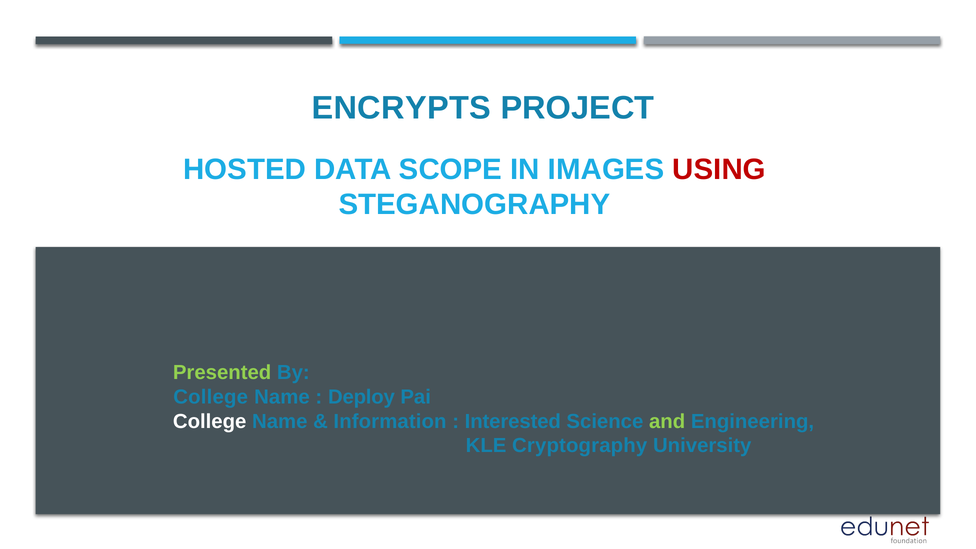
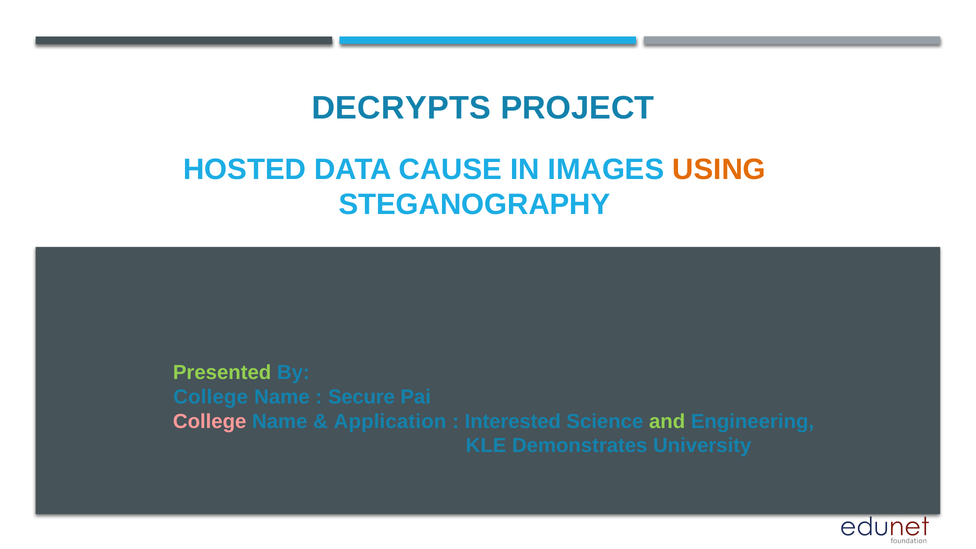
ENCRYPTS: ENCRYPTS -> DECRYPTS (401, 108)
SCOPE: SCOPE -> CAUSE (450, 169)
USING colour: red -> orange (719, 169)
Deploy: Deploy -> Secure (361, 397)
College colour: white -> pink (210, 421)
Information: Information -> Application (390, 421)
Cryptography: Cryptography -> Demonstrates (580, 446)
